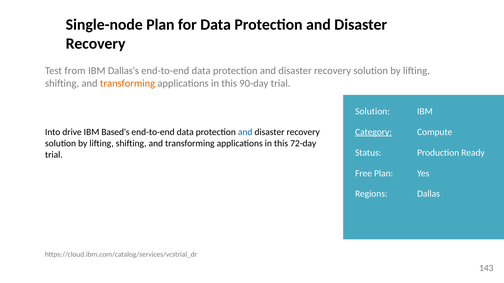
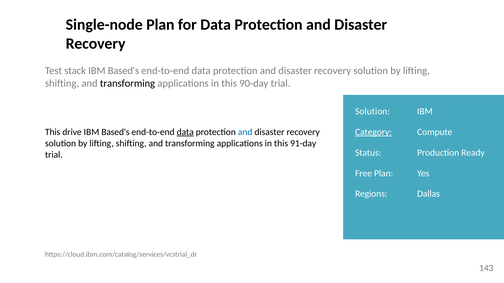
from: from -> stack (75, 71)
Dallas's: Dallas's -> Based's (123, 71)
transforming colour: orange -> black (128, 84)
Into: Into -> This (53, 132)
data underline: none -> present (185, 132)
72-day: 72-day -> 91-day (303, 144)
